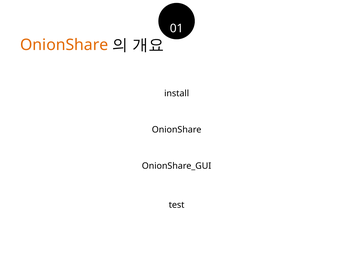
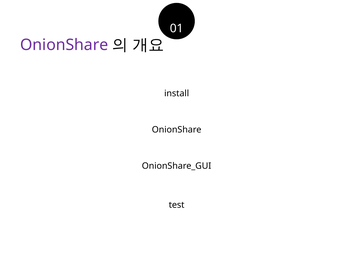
OnionShare colour: orange -> purple (64, 45)
